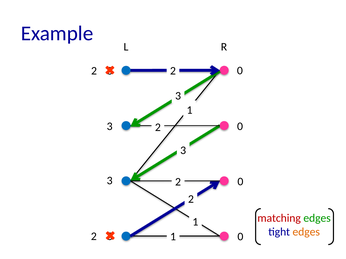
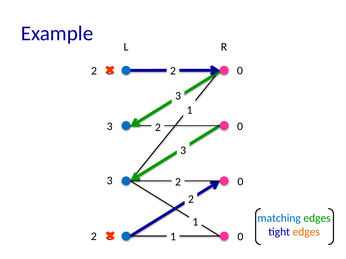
matching colour: red -> blue (279, 218)
